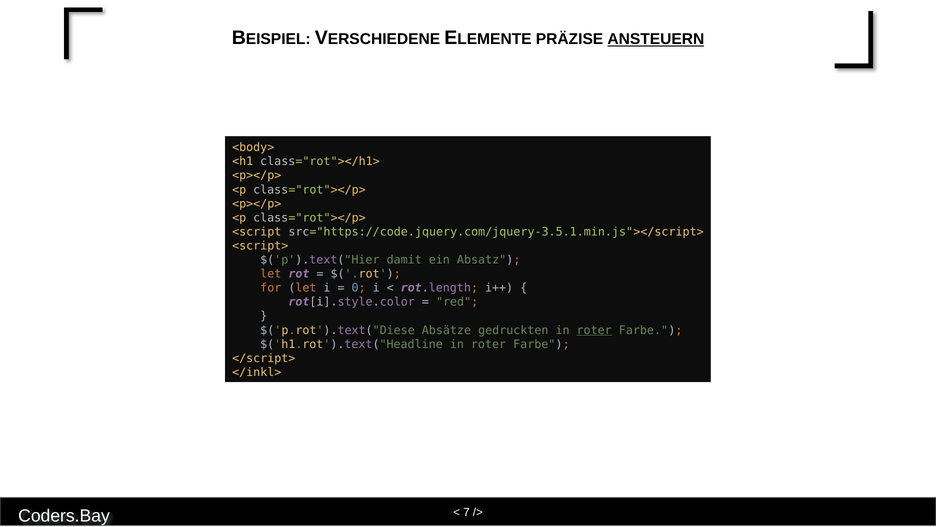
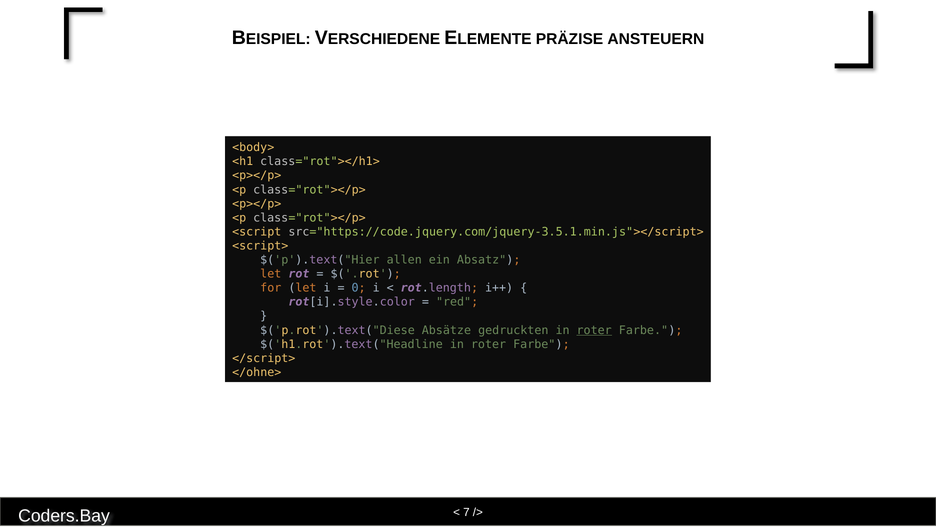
ANSTEUERN underline: present -> none (656, 39)
damit: damit -> allen (404, 260)
</inkl>: </inkl> -> </ohne> (257, 372)
